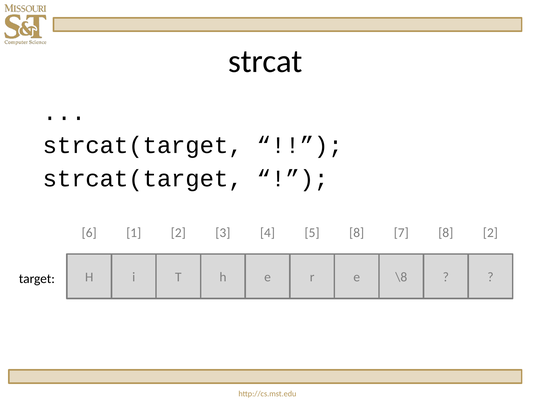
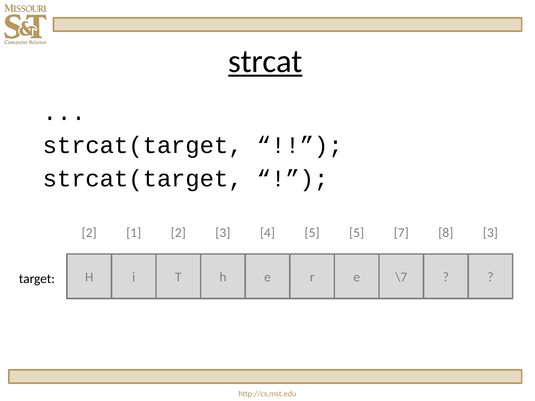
strcat underline: none -> present (265, 62)
6: 6 -> 2 (89, 233)
5 8: 8 -> 5 (357, 233)
8 2: 2 -> 3 (490, 233)
\8: \8 -> \7 (401, 277)
